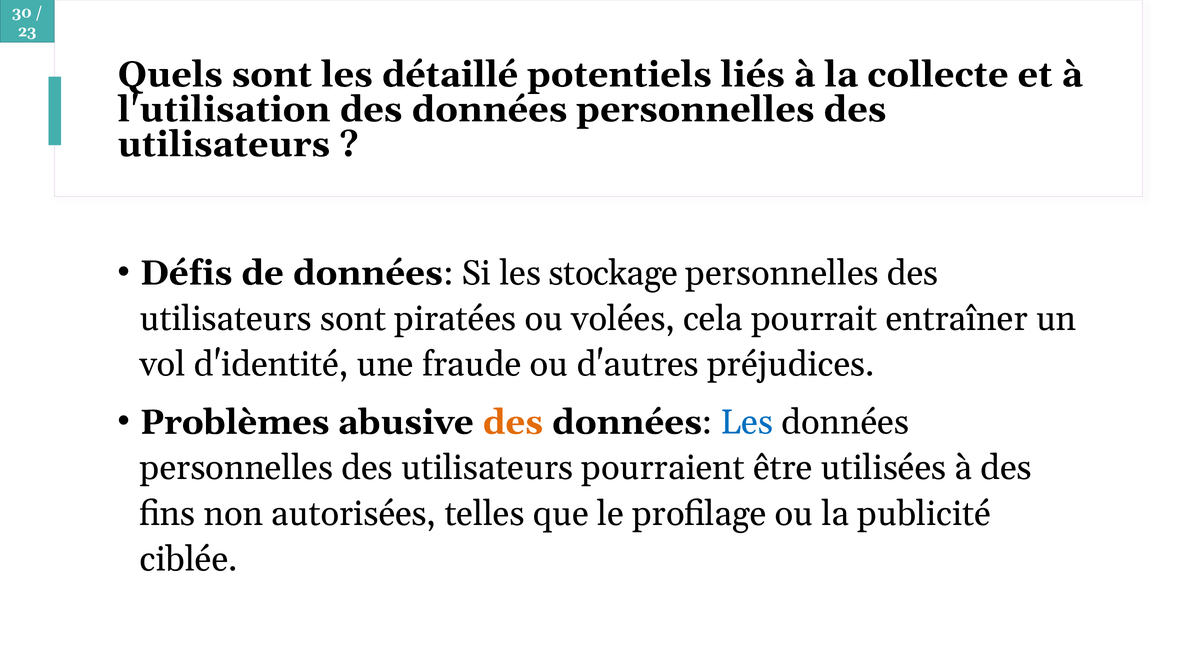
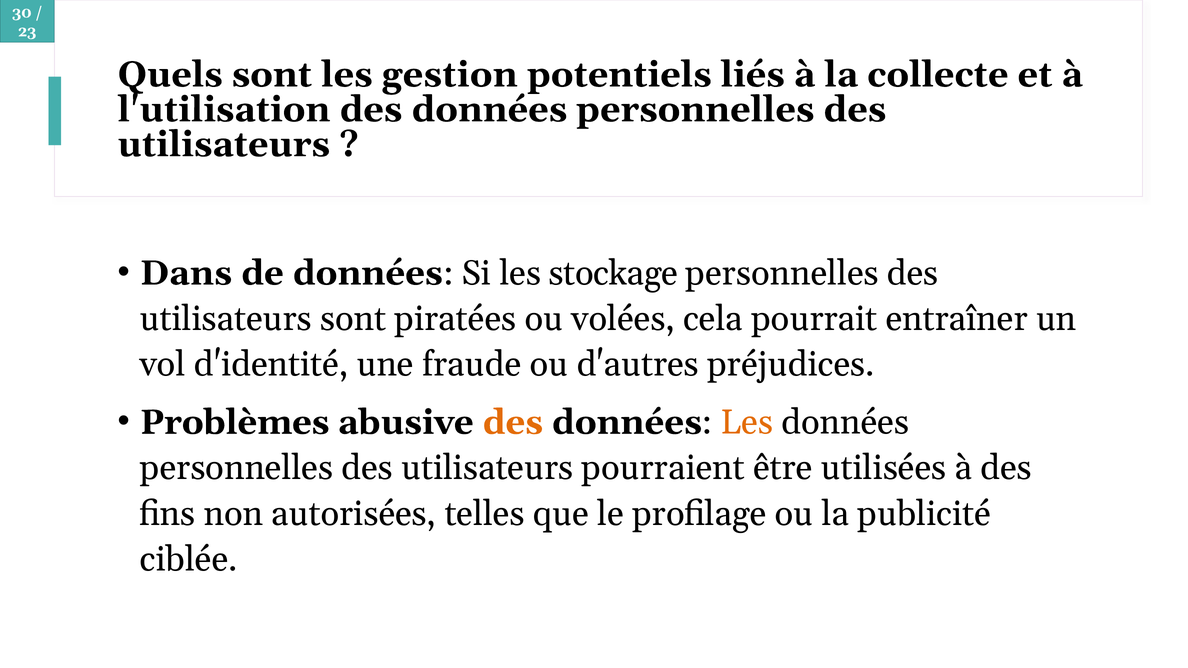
détaillé: détaillé -> gestion (450, 75)
Défis: Défis -> Dans (186, 273)
Les colour: blue -> orange (747, 422)
